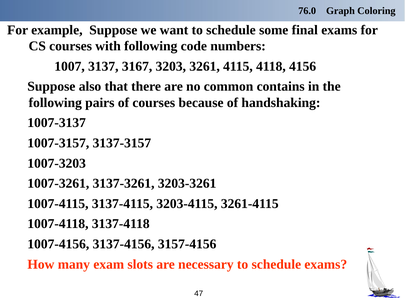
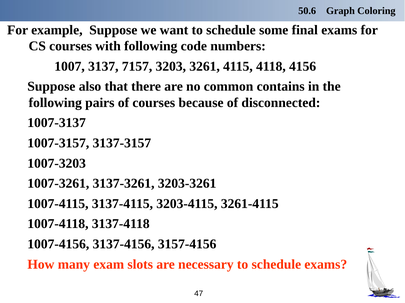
76.0: 76.0 -> 50.6 (307, 11)
3167: 3167 -> 7157 (137, 66)
handshaking: handshaking -> disconnected (281, 103)
